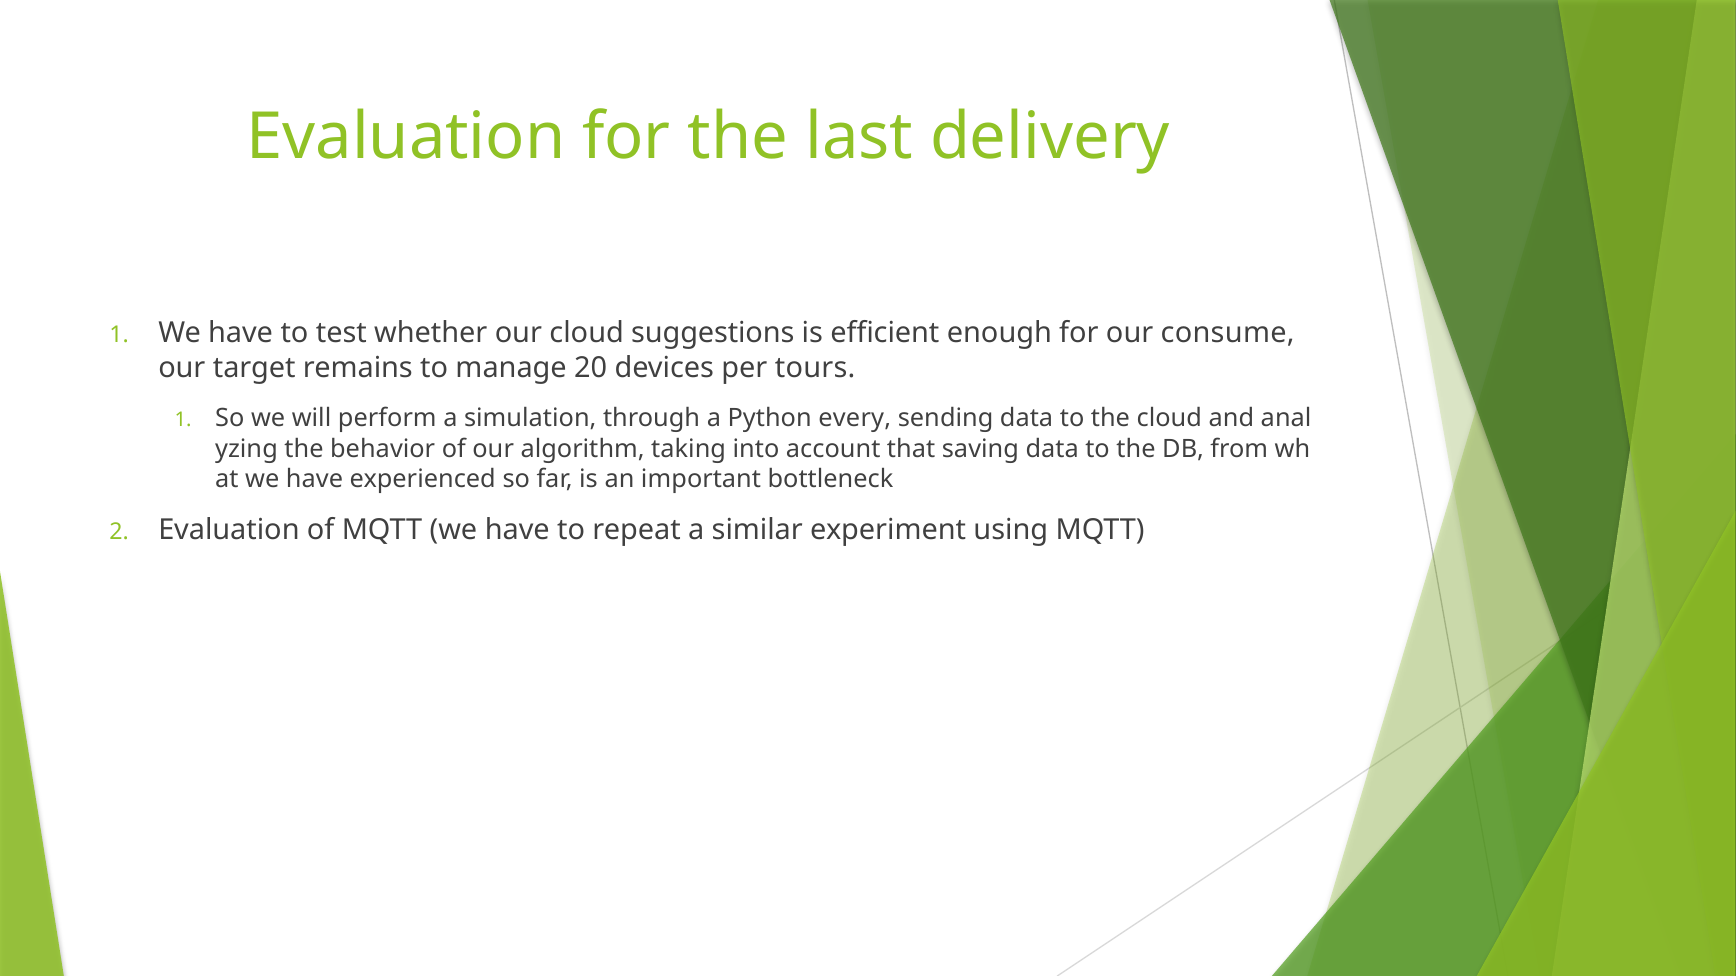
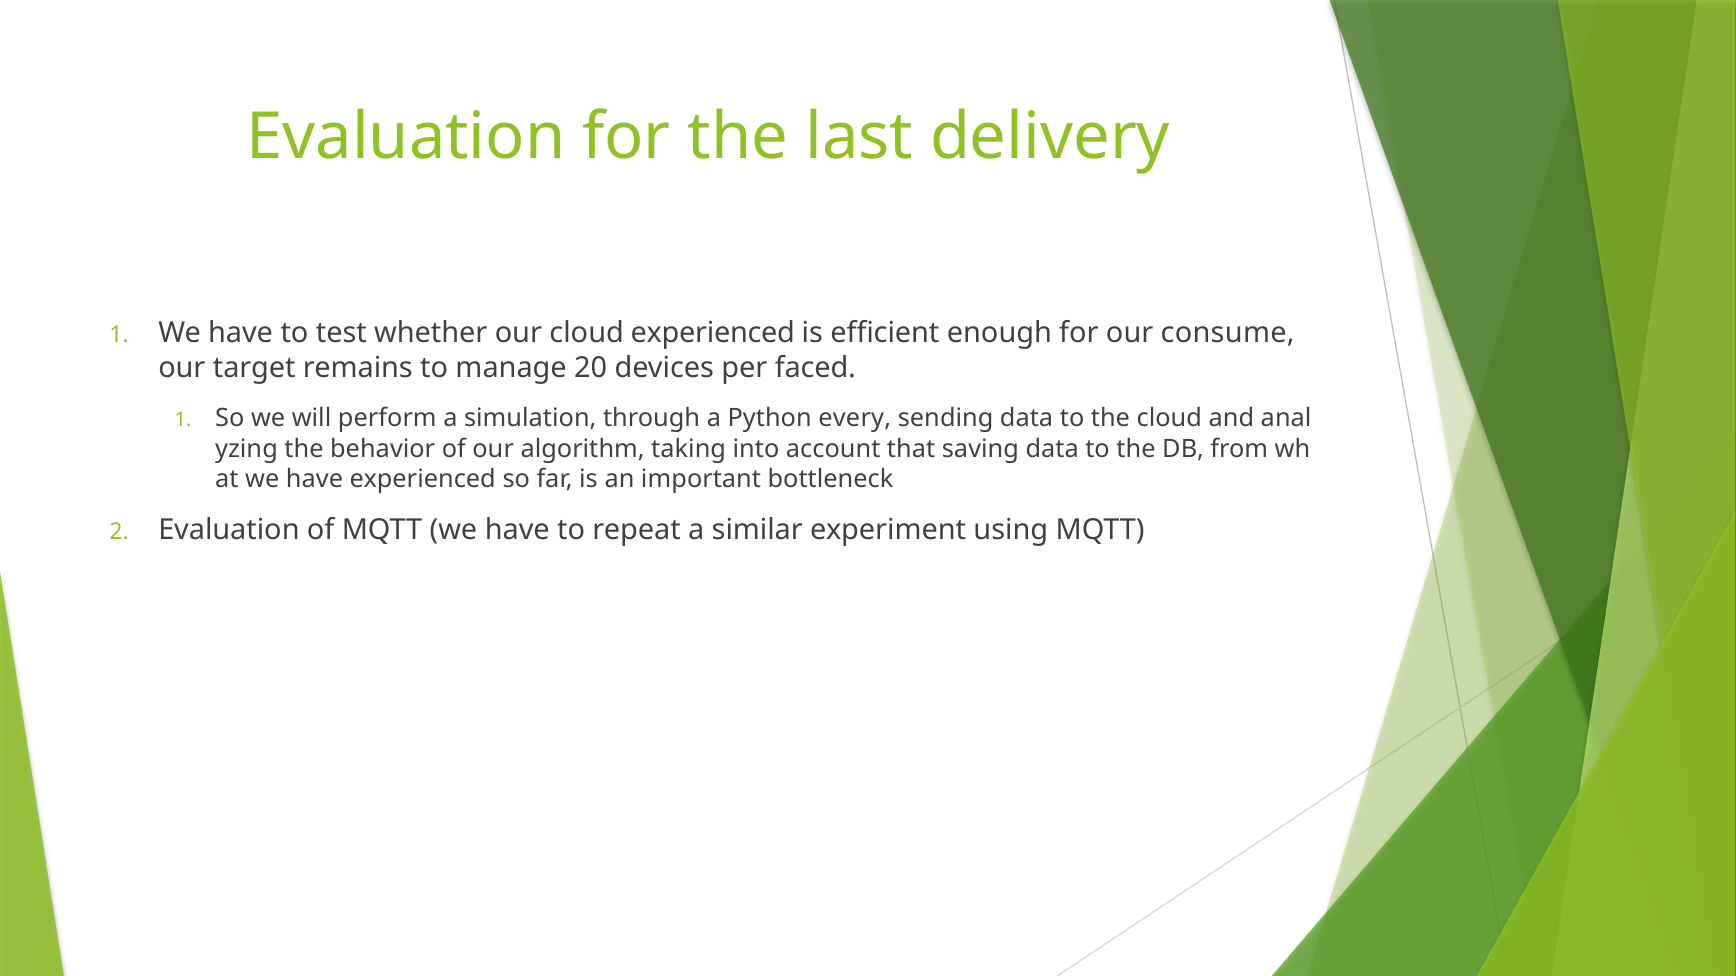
cloud suggestions: suggestions -> experienced (713, 334)
tours: tours -> faced (815, 368)
